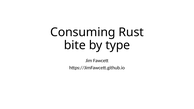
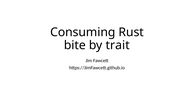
type: type -> trait (118, 45)
